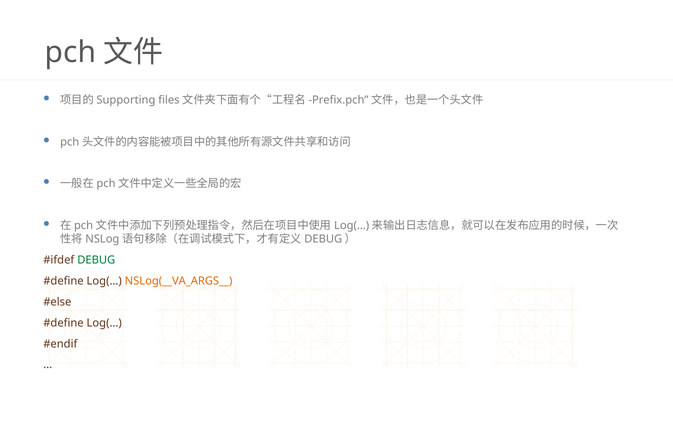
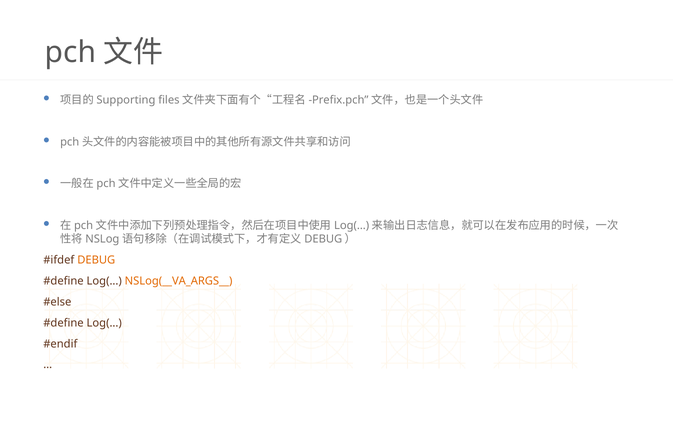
DEBUG colour: green -> orange (96, 260)
